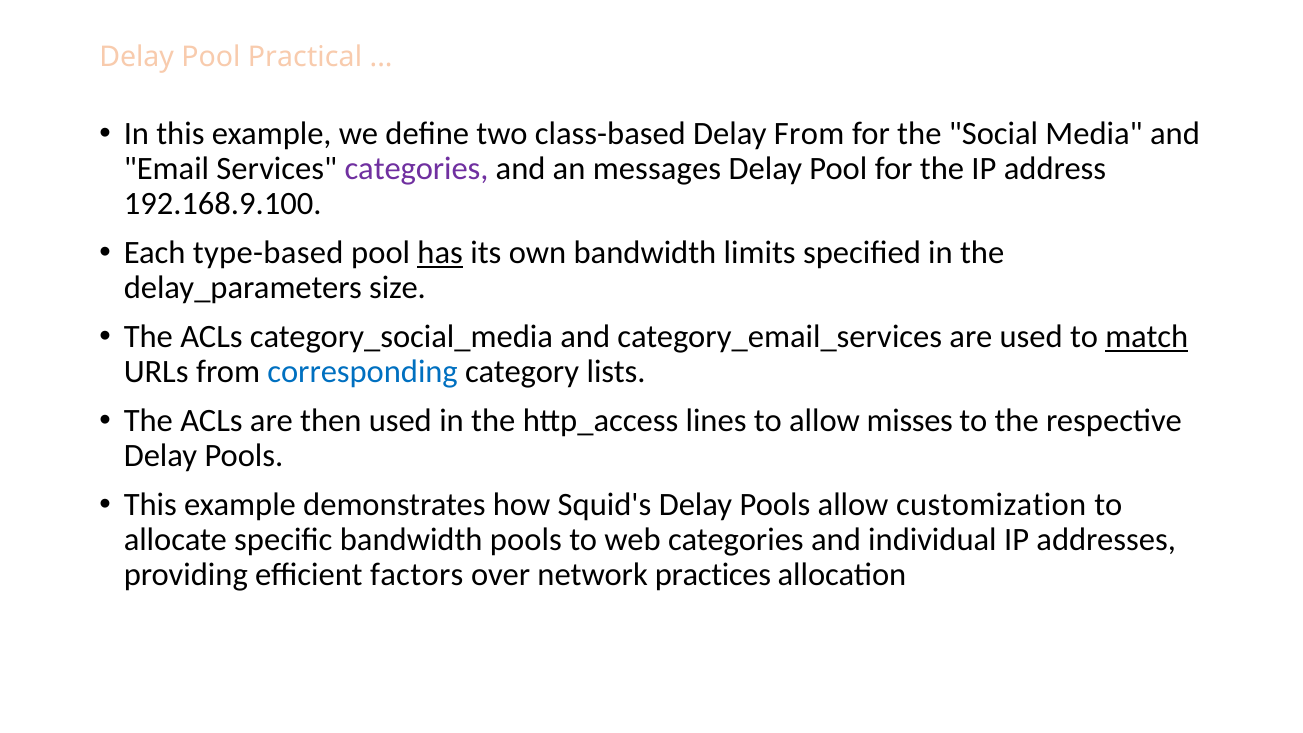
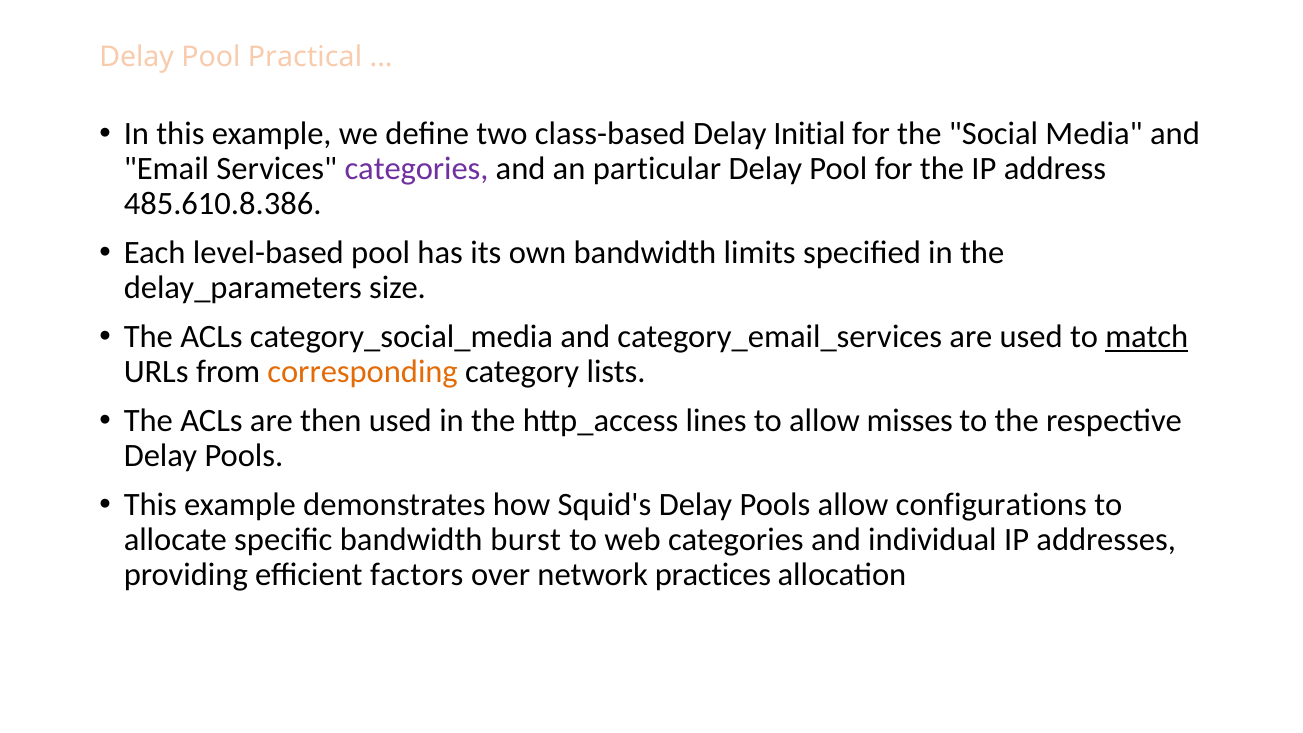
Delay From: From -> Initial (809, 134)
messages: messages -> particular (657, 169)
192.168.9.100: 192.168.9.100 -> 485.610.8.386 (223, 204)
type-based: type-based -> level-based (268, 253)
has underline: present -> none (440, 253)
corresponding colour: blue -> orange (363, 372)
customization: customization -> configurations (991, 505)
bandwidth pools: pools -> burst (526, 540)
